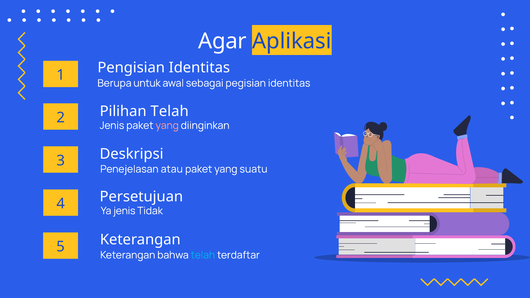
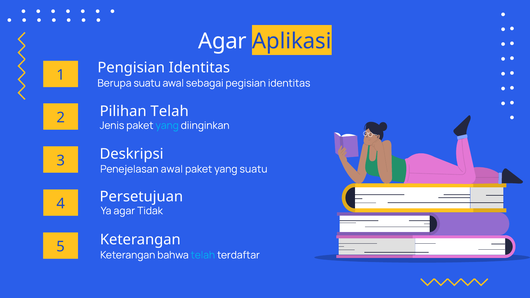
Berupa untuk: untuk -> suatu (147, 83)
yang colour: pink -> light blue (167, 126)
Penejelasan atau: atau -> awal (172, 169)
Ya jenis: jenis -> agar (124, 211)
